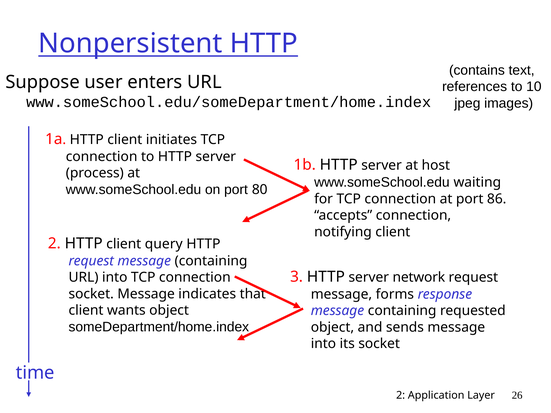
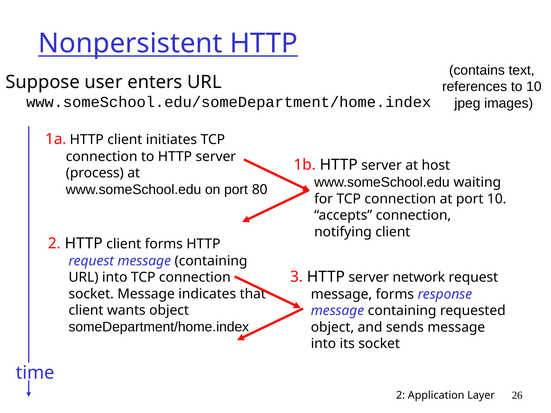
port 86: 86 -> 10 (497, 199)
client query: query -> forms (164, 244)
